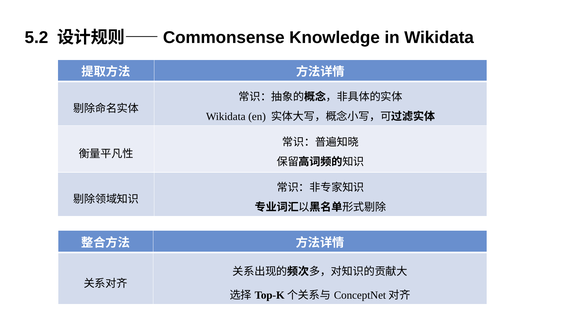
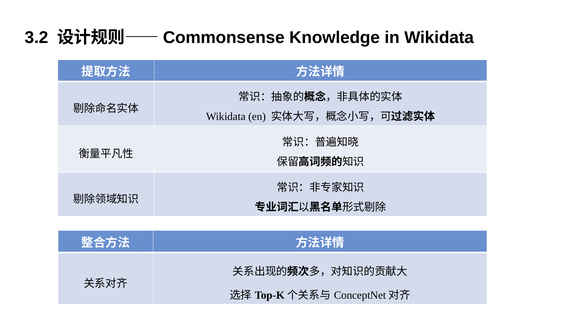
5.2: 5.2 -> 3.2 (36, 38)
